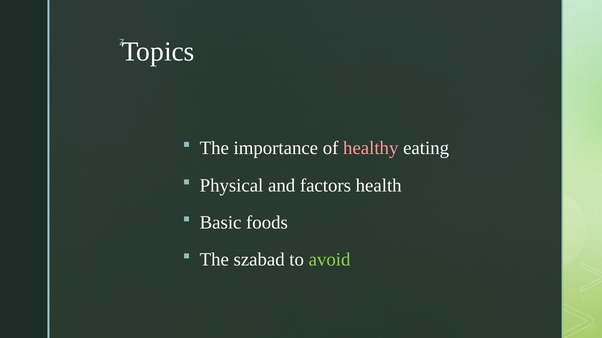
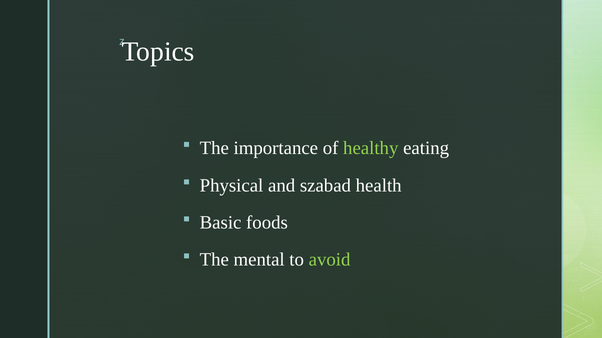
healthy colour: pink -> light green (371, 149)
factors: factors -> szabad (325, 186)
szabad: szabad -> mental (259, 260)
